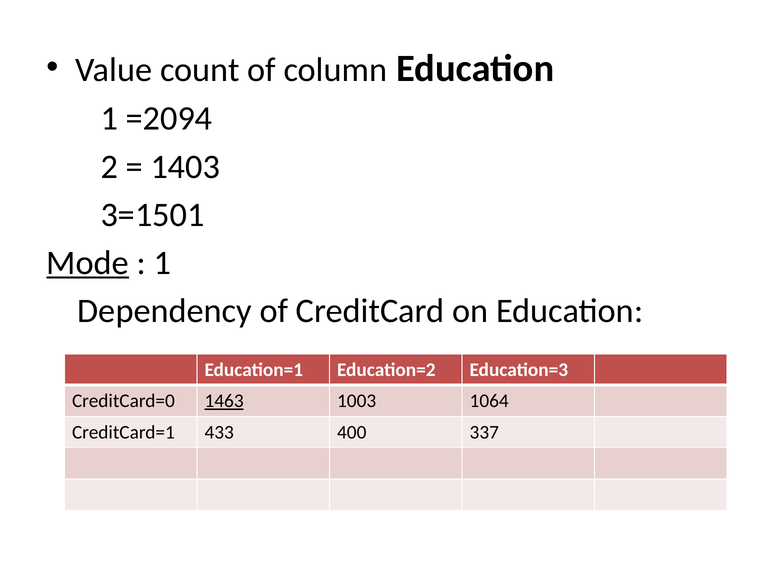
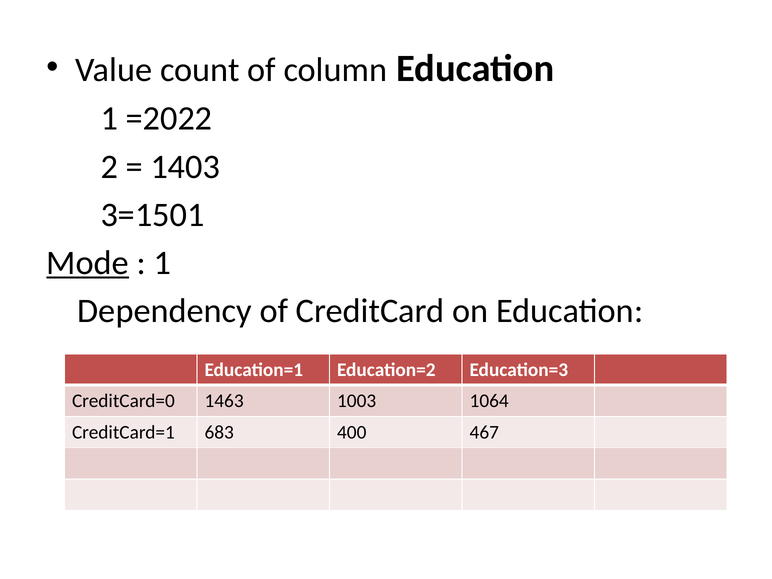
=2094: =2094 -> =2022 (169, 119)
1463 underline: present -> none (224, 401)
433: 433 -> 683 (219, 432)
337: 337 -> 467 (484, 432)
